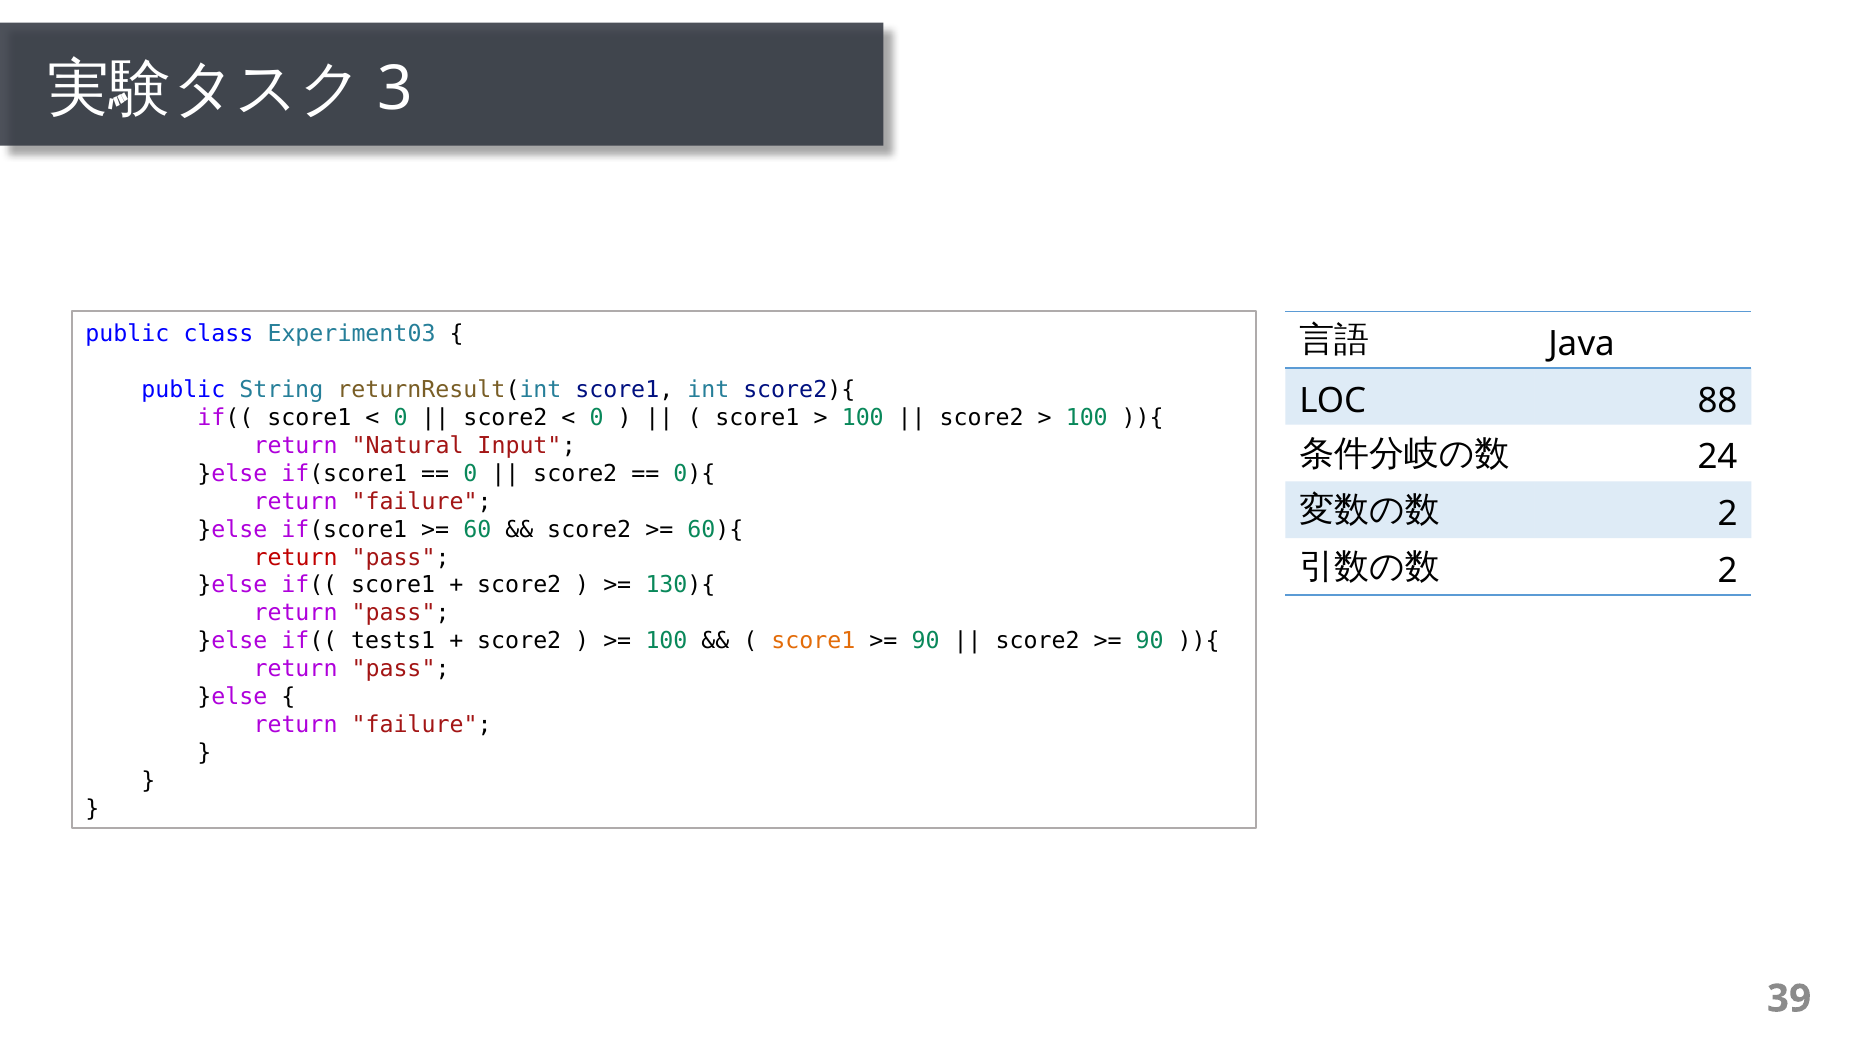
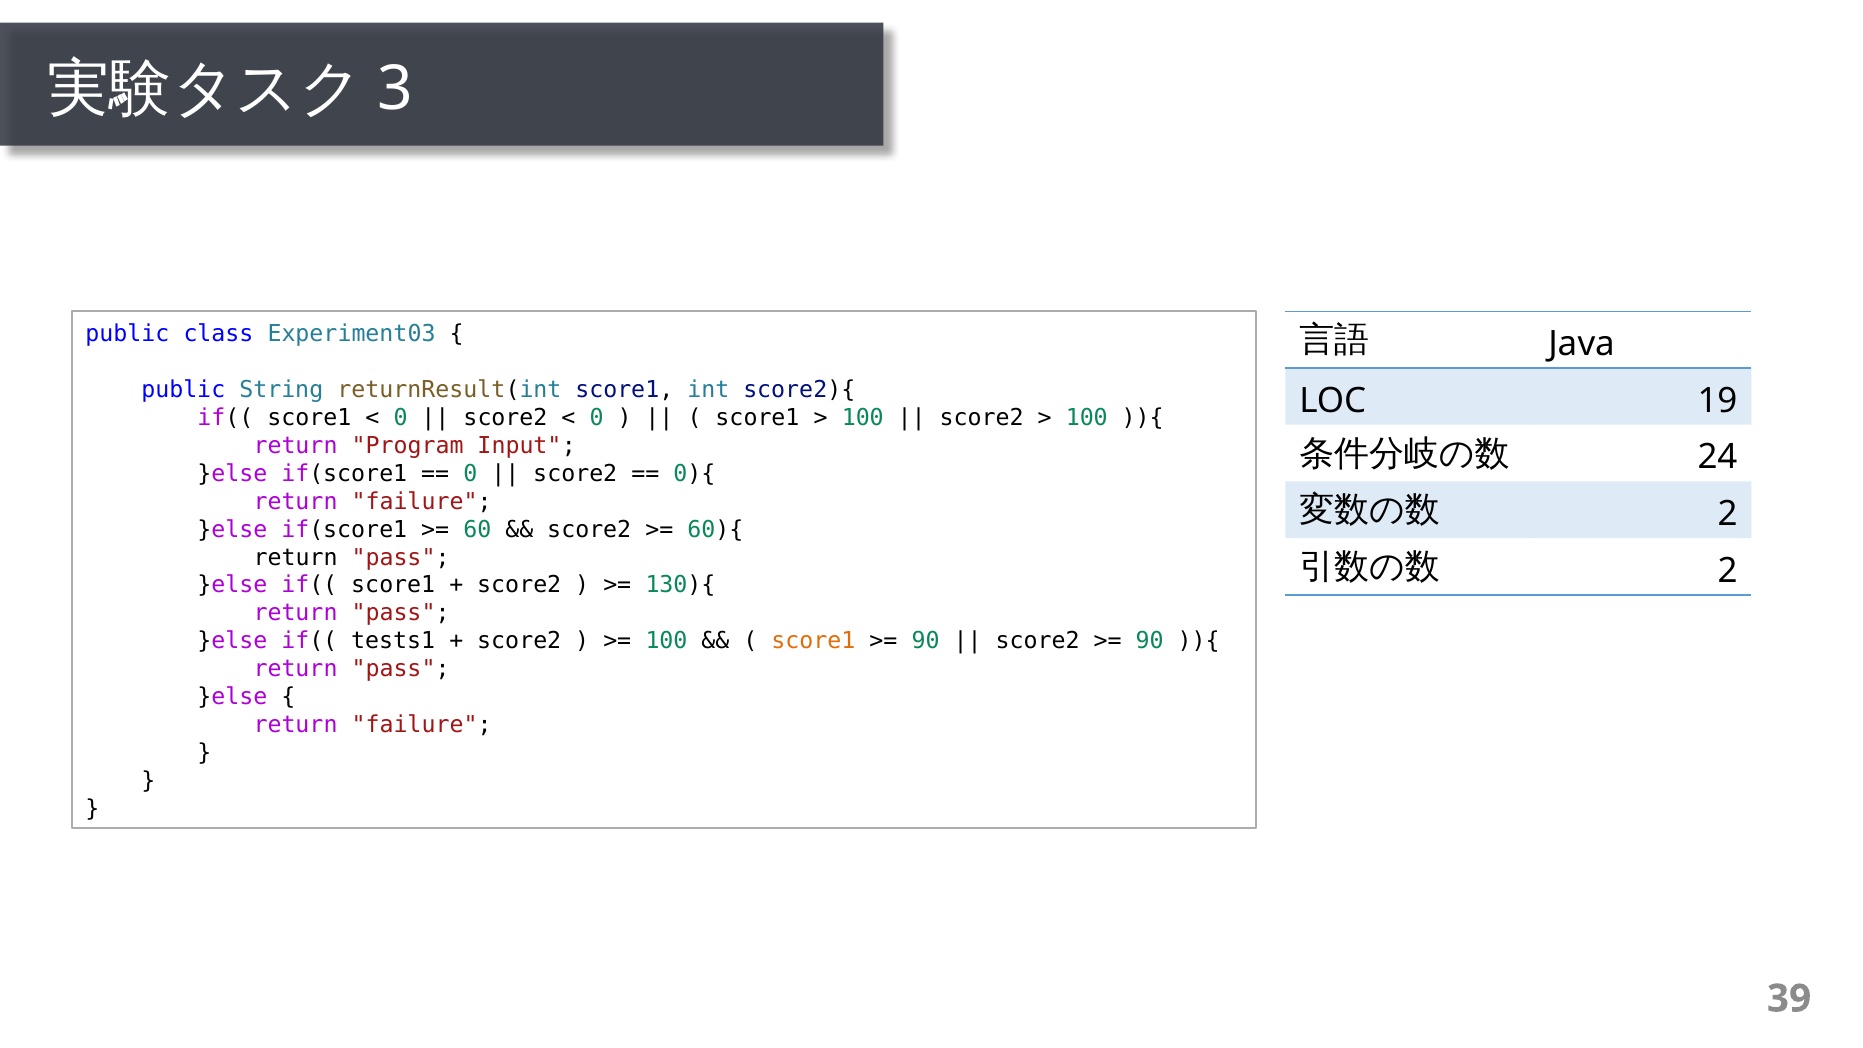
88: 88 -> 19 (1718, 401)
Natural: Natural -> Program (408, 446)
return colour: red -> black (296, 557)
